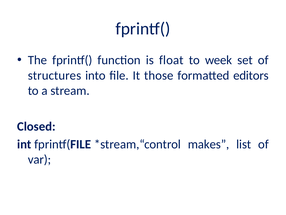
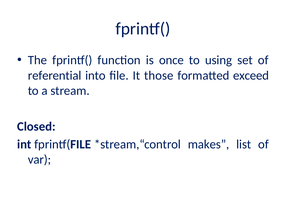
float: float -> once (171, 60)
week: week -> using (219, 60)
structures: structures -> referential (55, 75)
editors: editors -> exceed (251, 75)
